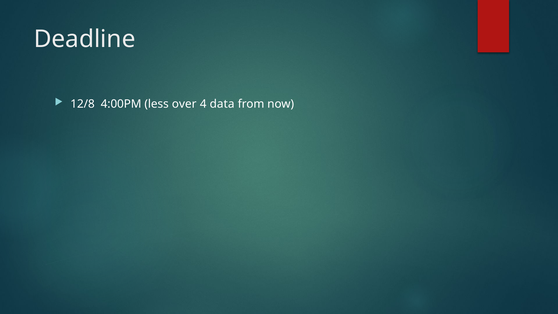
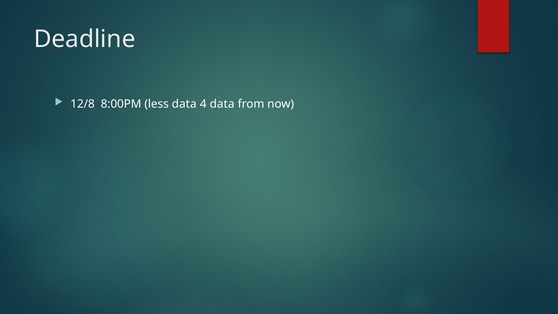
4:00PM: 4:00PM -> 8:00PM (121, 104)
less over: over -> data (184, 104)
